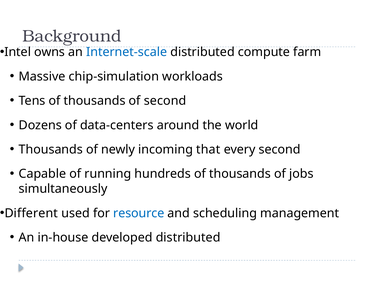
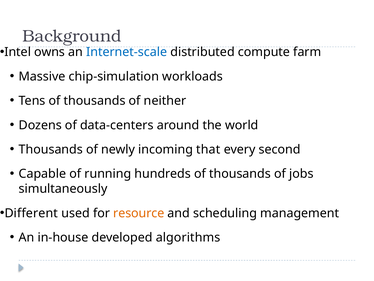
of second: second -> neither (165, 101)
resource colour: blue -> orange (139, 213)
developed distributed: distributed -> algorithms (188, 237)
